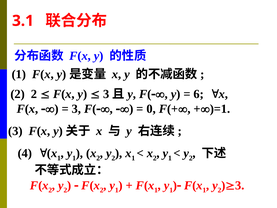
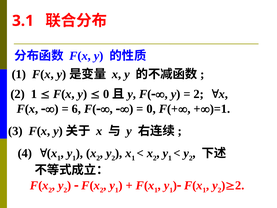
2: 2 -> 1 (34, 94)
3: 3 -> 0 (106, 94)
6: 6 -> 2 (199, 94)
3: 3 -> 6 (76, 109)
3: 3 -> 2 (240, 185)
